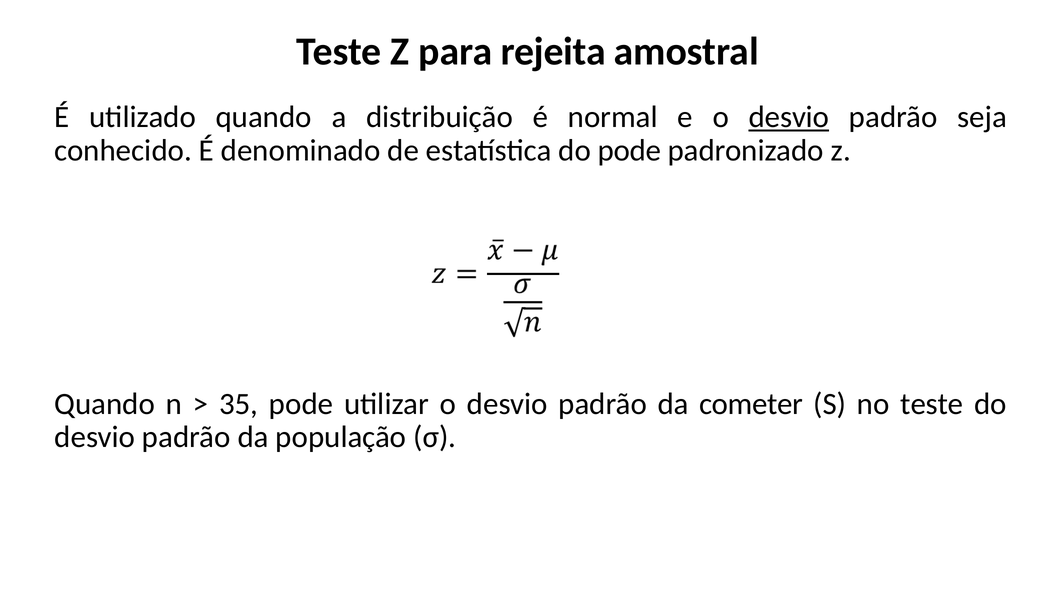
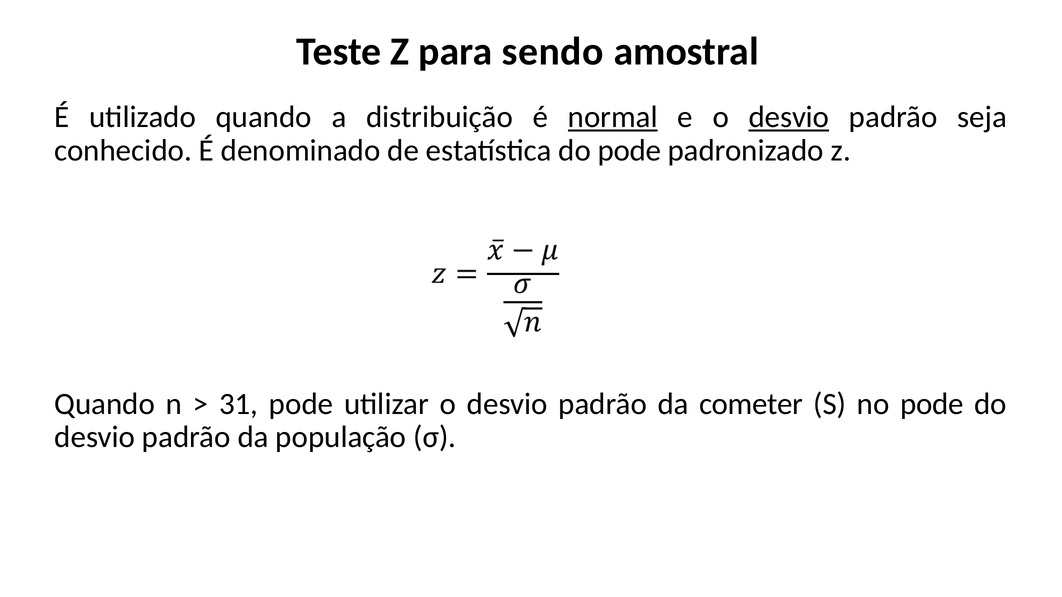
rejeita: rejeita -> sendo (553, 52)
normal underline: none -> present (613, 117)
35: 35 -> 31 (239, 404)
no teste: teste -> pode (932, 404)
